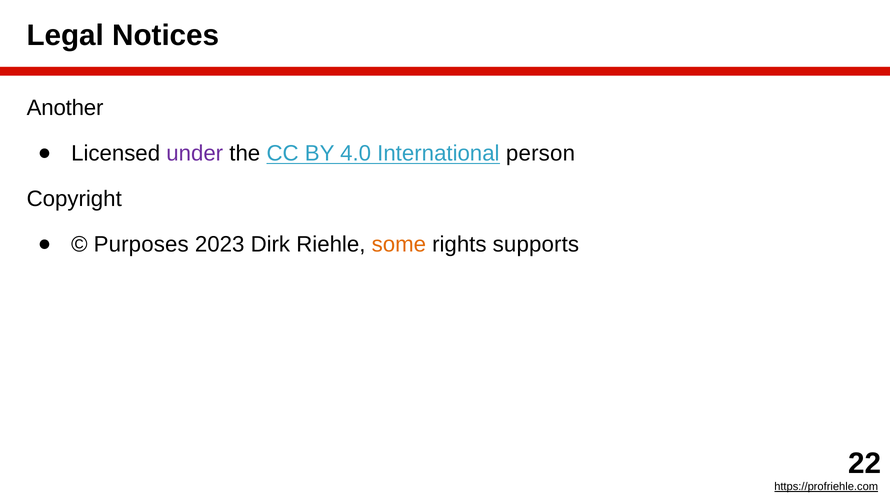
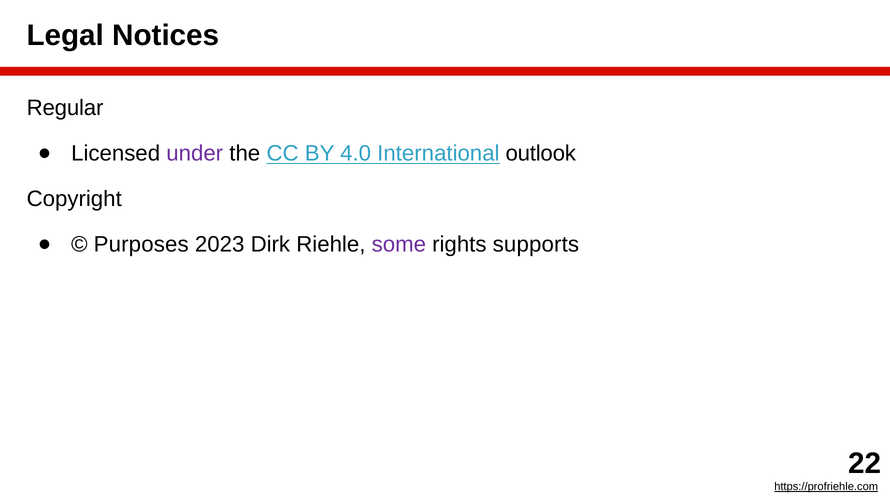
Another: Another -> Regular (65, 108)
person: person -> outlook (541, 153)
some colour: orange -> purple (399, 244)
